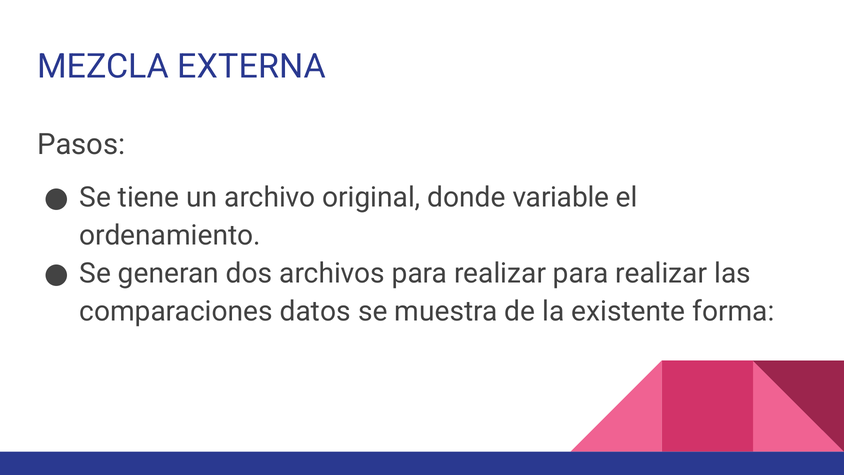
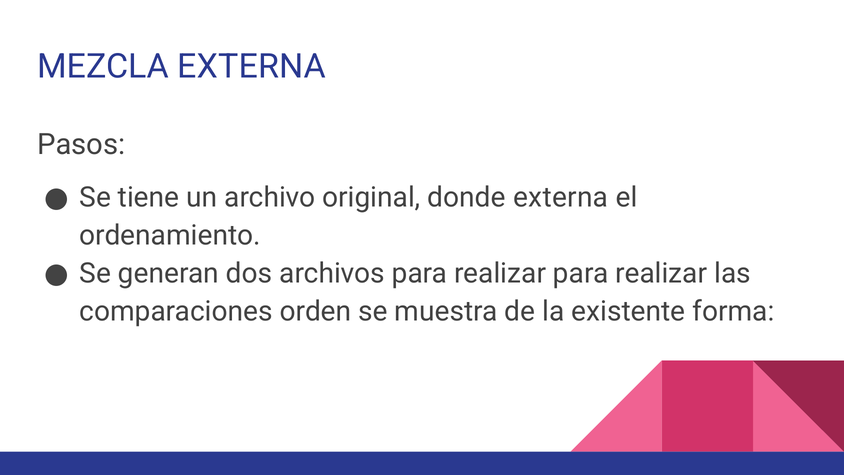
donde variable: variable -> externa (561, 197)
datos: datos -> orden (315, 311)
